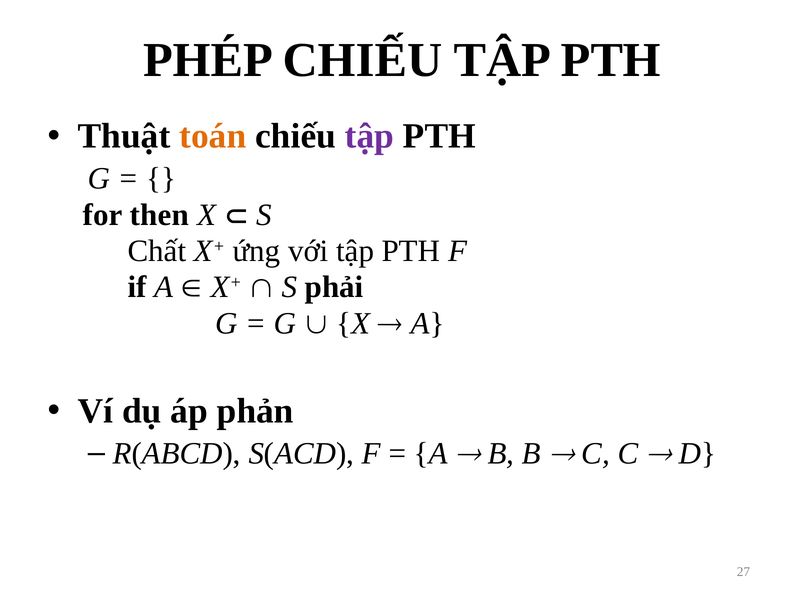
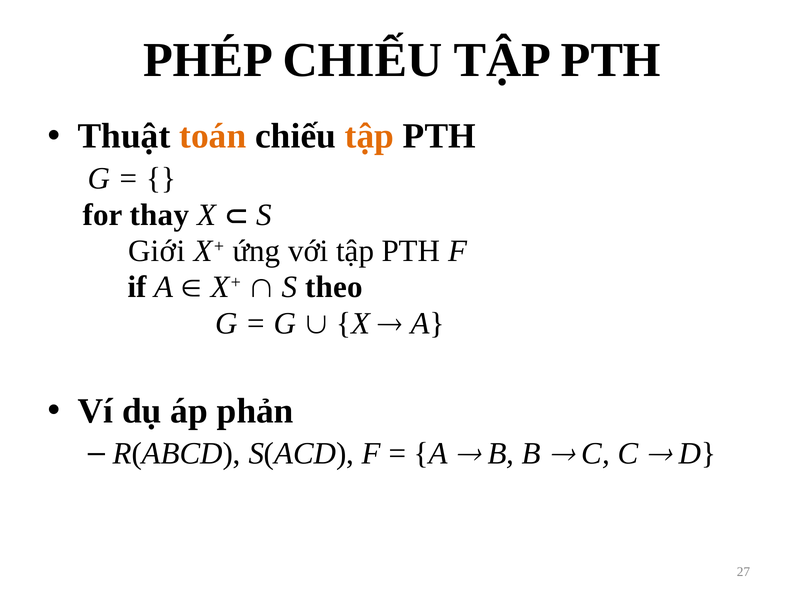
tập colour: purple -> orange (369, 136)
then: then -> thay (159, 215)
Chất: Chất -> Giới (157, 251)
phải: phải -> theo (334, 287)
